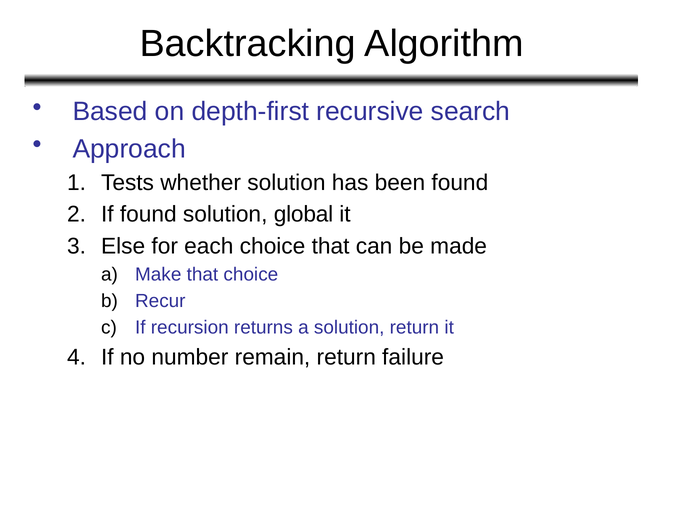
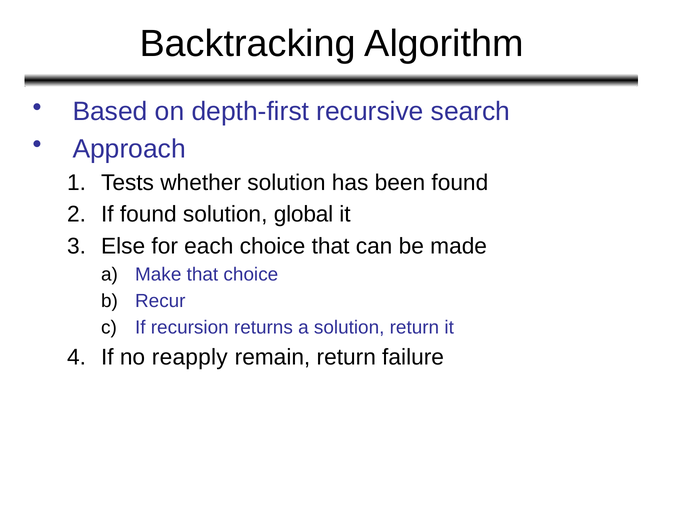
number: number -> reapply (190, 357)
